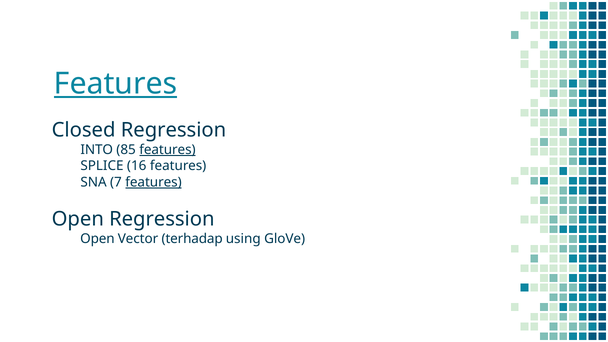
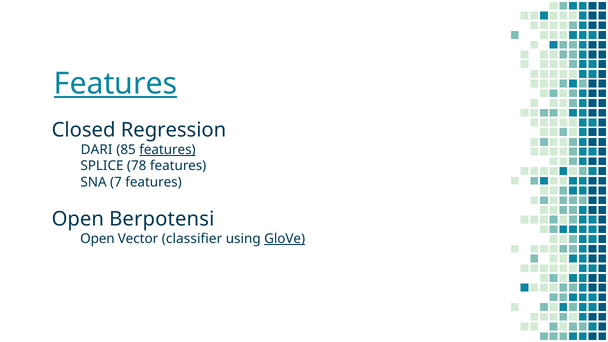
INTO: INTO -> DARI (97, 150)
16: 16 -> 78 (137, 166)
features underline: present -> none (154, 182)
Open Regression: Regression -> Berpotensi (162, 219)
terhadap: terhadap -> classifier (192, 239)
GloVe underline: none -> present (285, 239)
